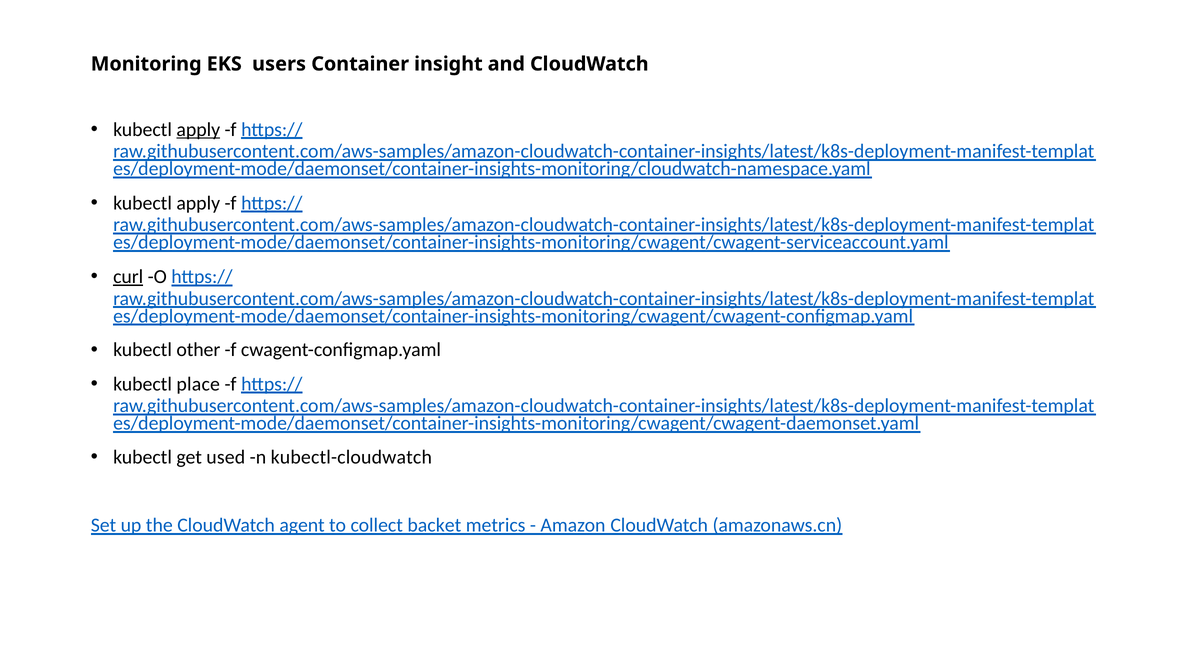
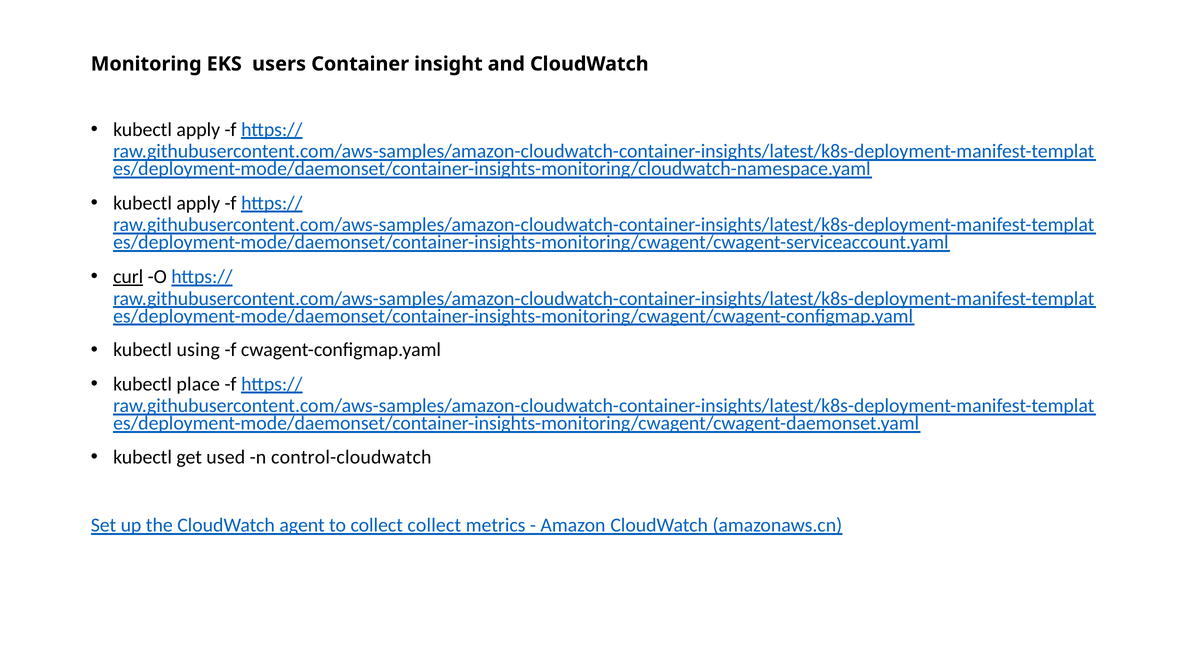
apply underline: present -> none (198, 129)
other: other -> using (198, 350)
kubectl-cloudwatch: kubectl-cloudwatch -> control-cloudwatch (351, 457)
collect backet: backet -> collect (434, 525)
